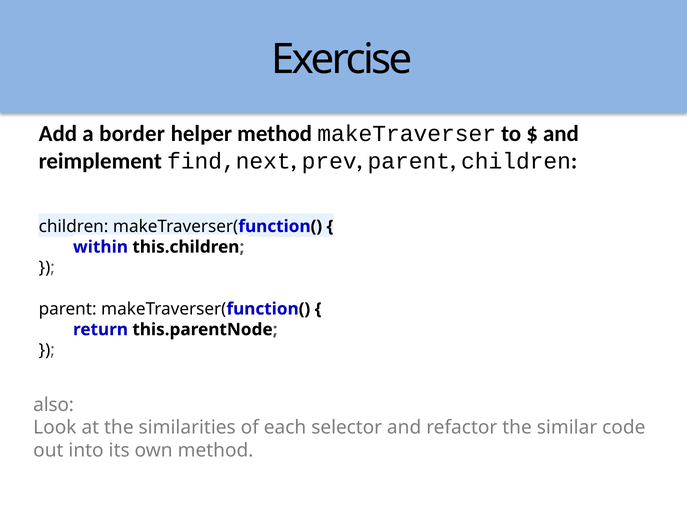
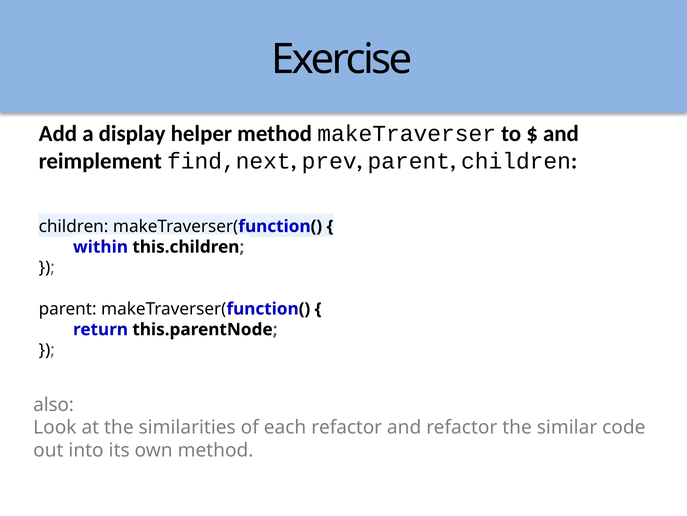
border: border -> display (132, 133)
each selector: selector -> refactor (347, 427)
